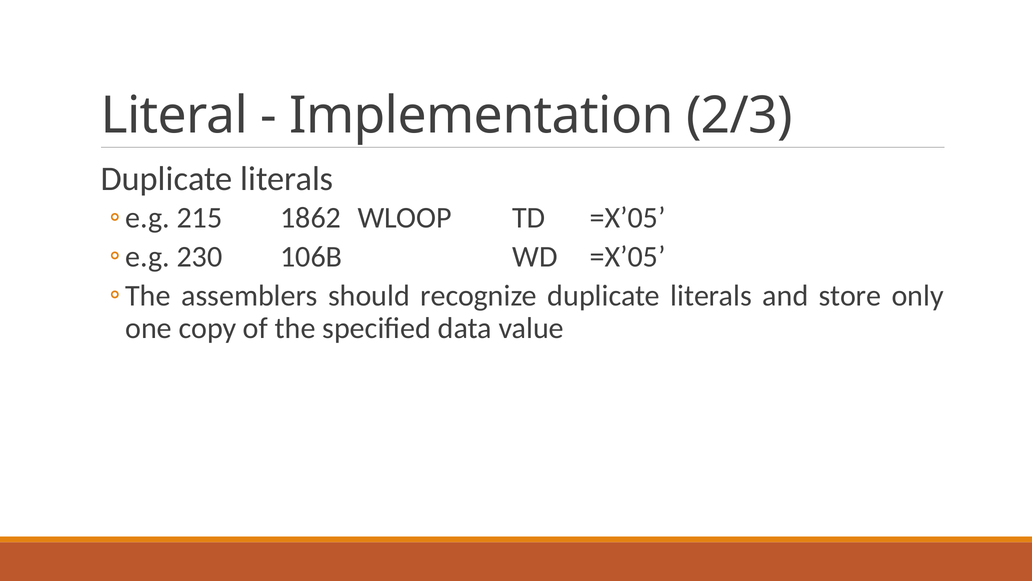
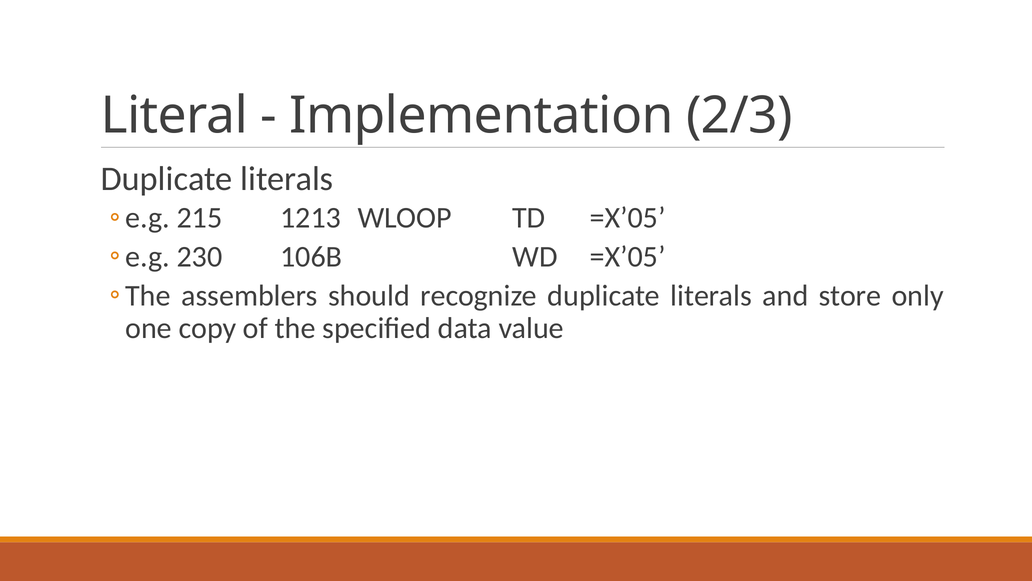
1862: 1862 -> 1213 (311, 218)
